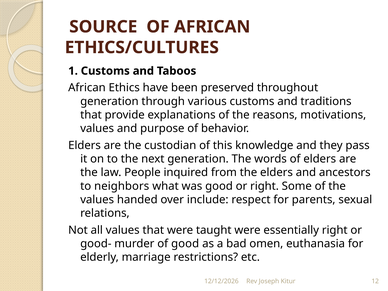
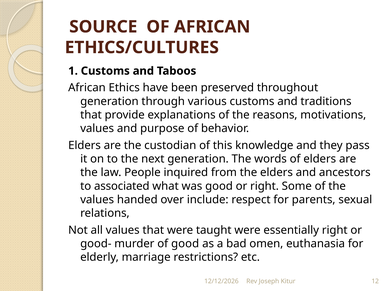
neighbors: neighbors -> associated (122, 186)
